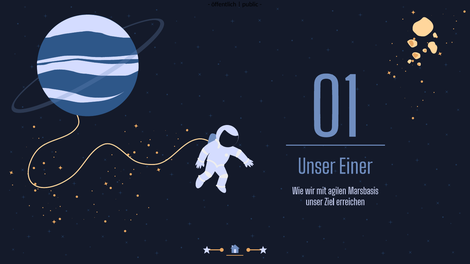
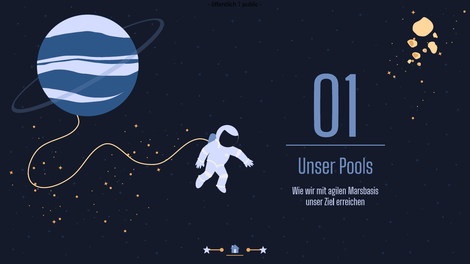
Einer: Einer -> Pools (356, 167)
